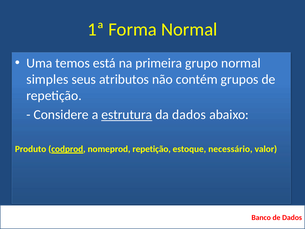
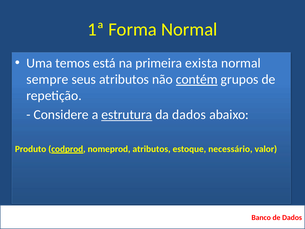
grupo: grupo -> exista (202, 63)
simples: simples -> sempre (47, 79)
contém underline: none -> present (197, 79)
nomeprod repetição: repetição -> atributos (152, 149)
